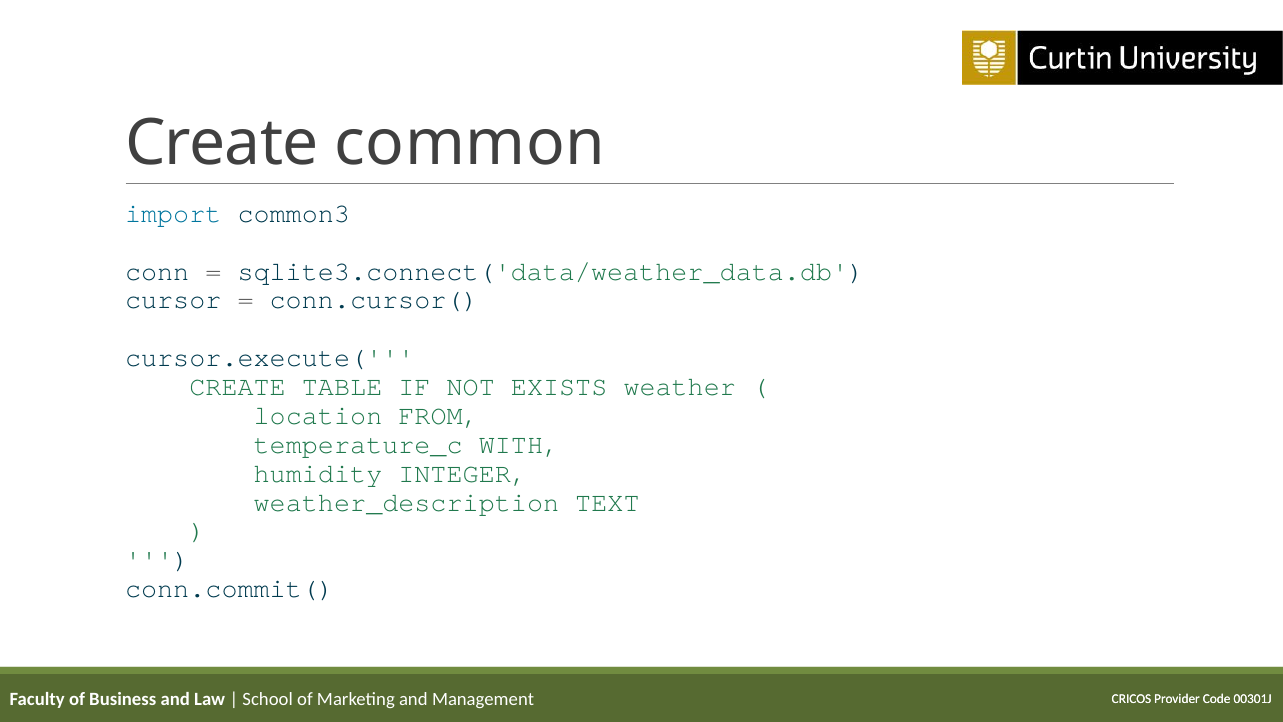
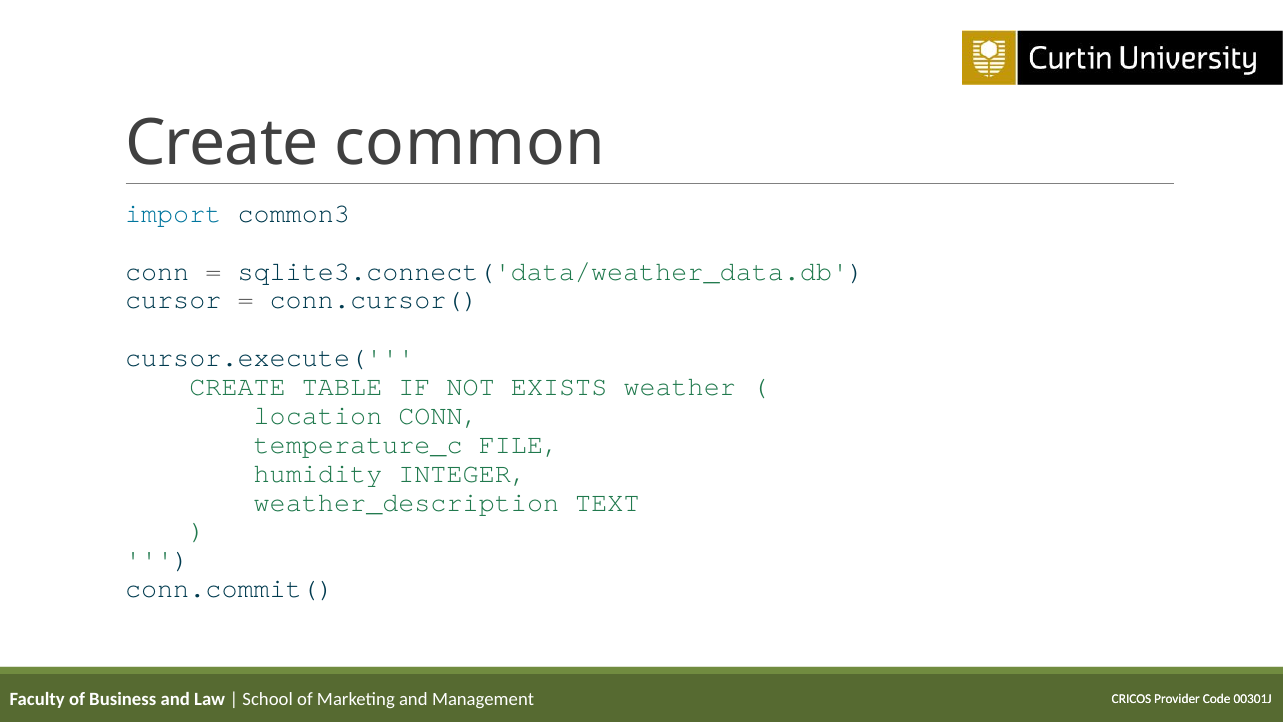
location FROM: FROM -> CONN (439, 415)
WITH: WITH -> FILE (519, 444)
